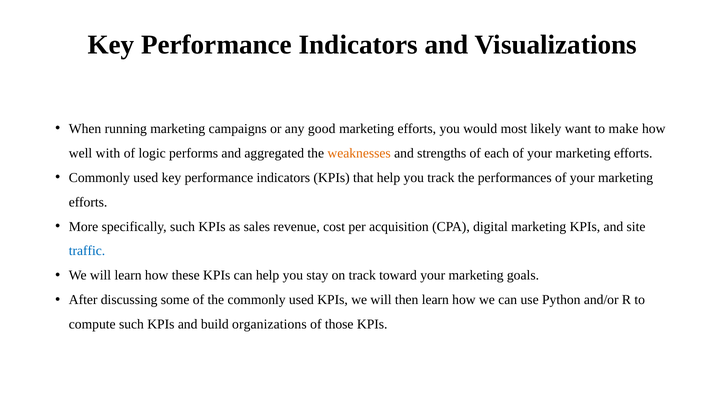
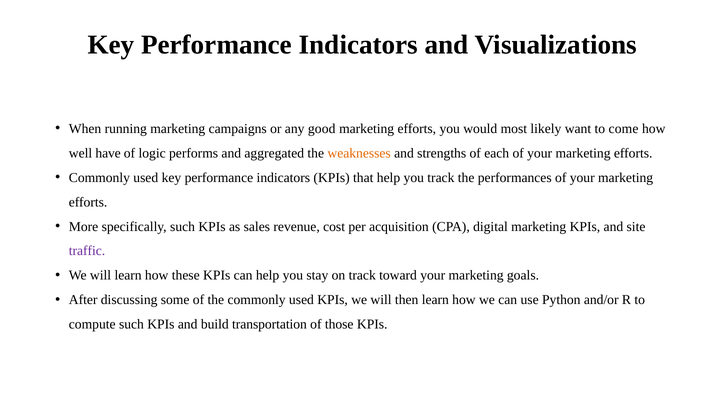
make: make -> come (624, 129)
with: with -> have (108, 153)
traffic colour: blue -> purple (87, 251)
organizations: organizations -> transportation (269, 324)
